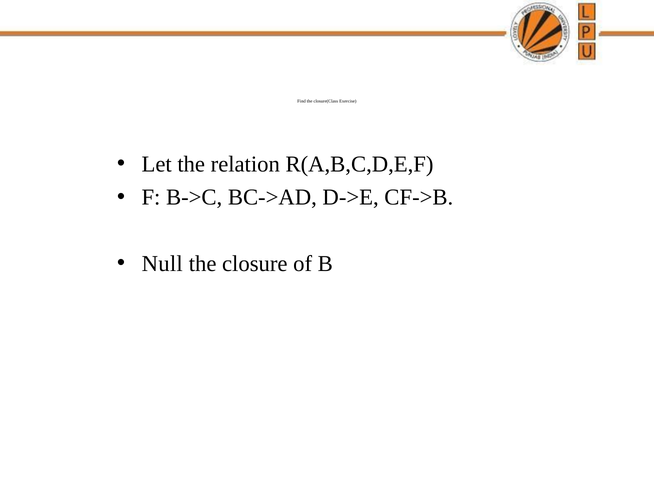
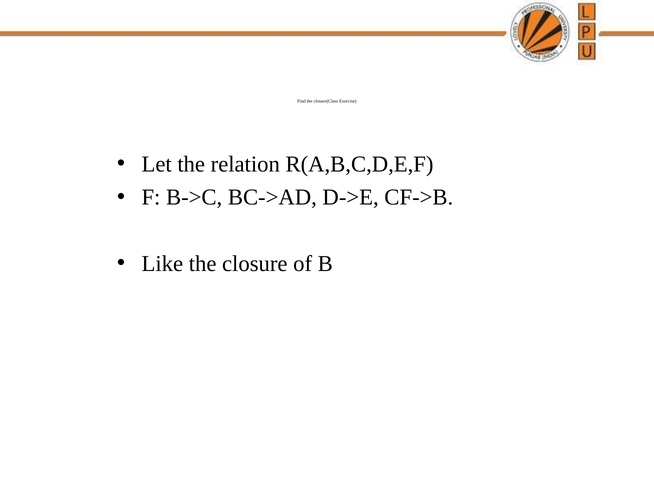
Null: Null -> Like (162, 263)
